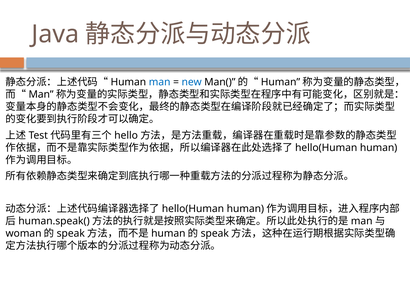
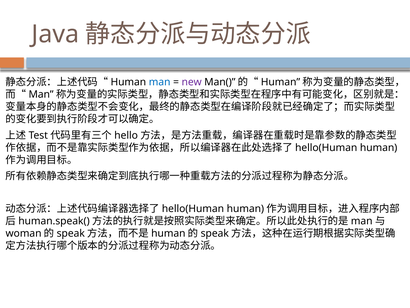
new colour: blue -> purple (192, 82)
